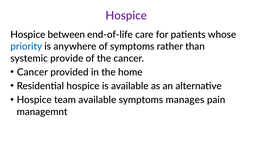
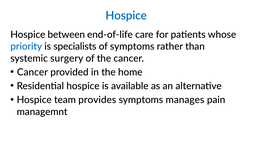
Hospice colour: purple -> blue (126, 16)
anywhere: anywhere -> specialists (75, 46)
provide: provide -> surgery (67, 58)
team available: available -> provides (97, 99)
